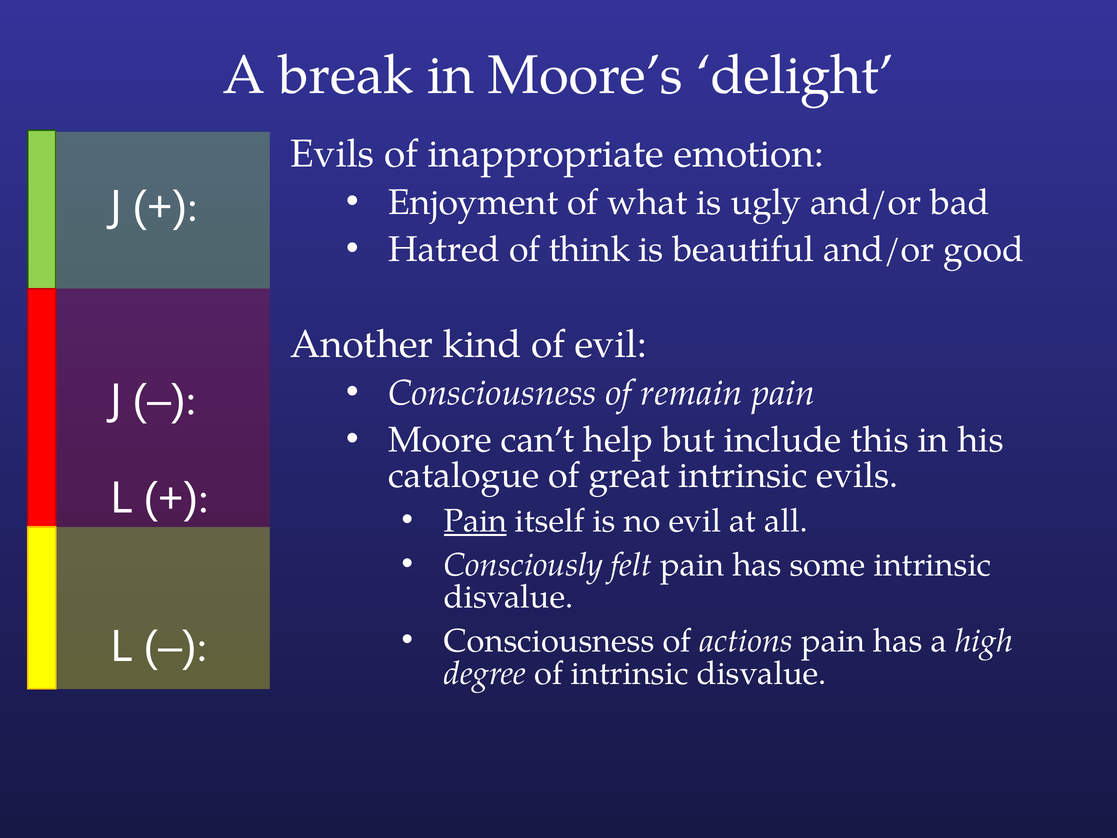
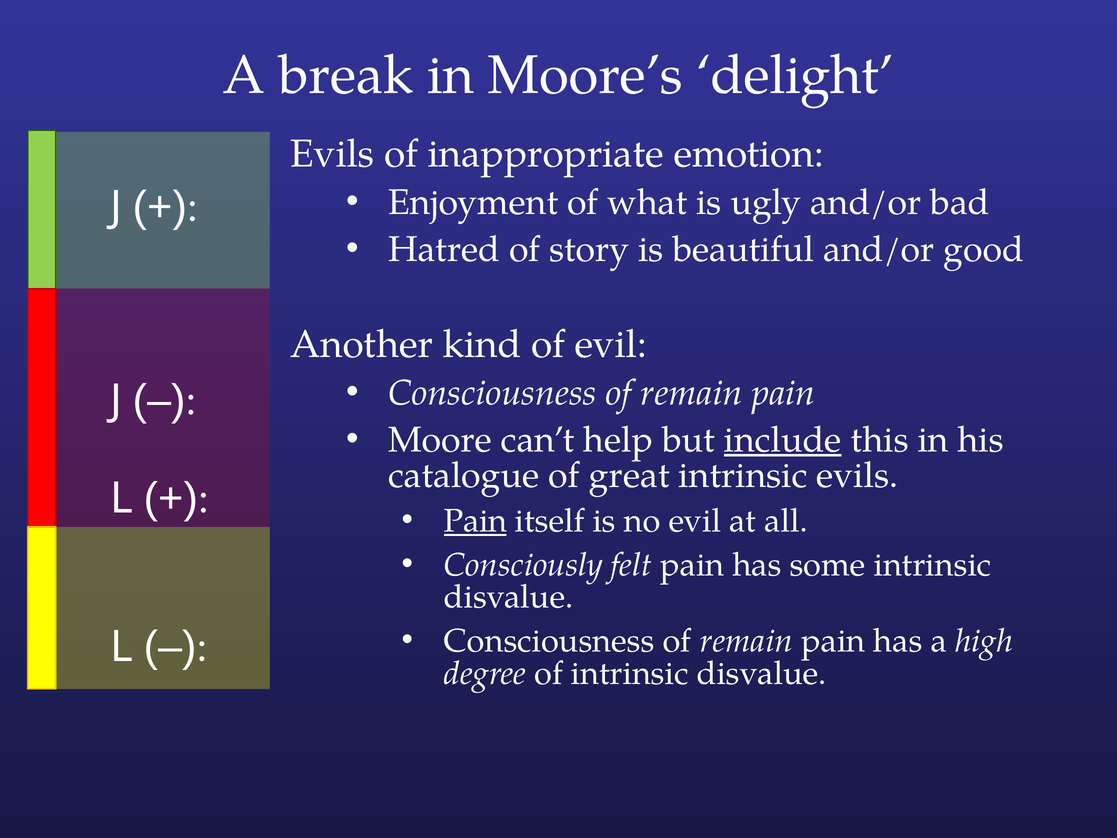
think: think -> story (589, 249)
include underline: none -> present (783, 440)
actions: actions -> remain (746, 641)
